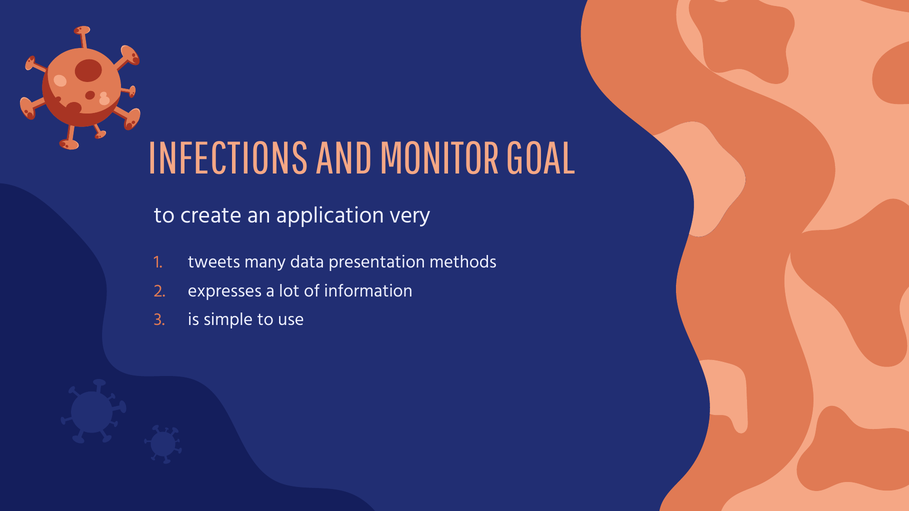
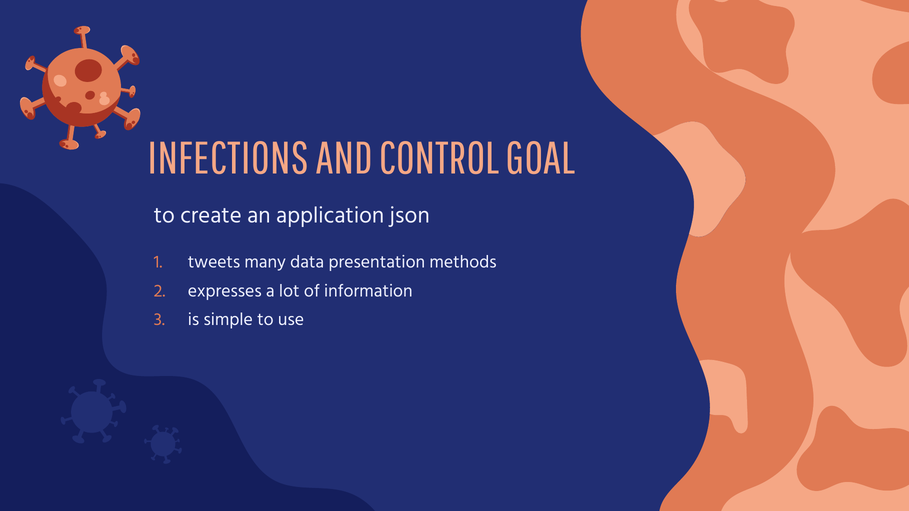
MONITOR: MONITOR -> CONTROL (439, 159)
very: very -> json (410, 216)
